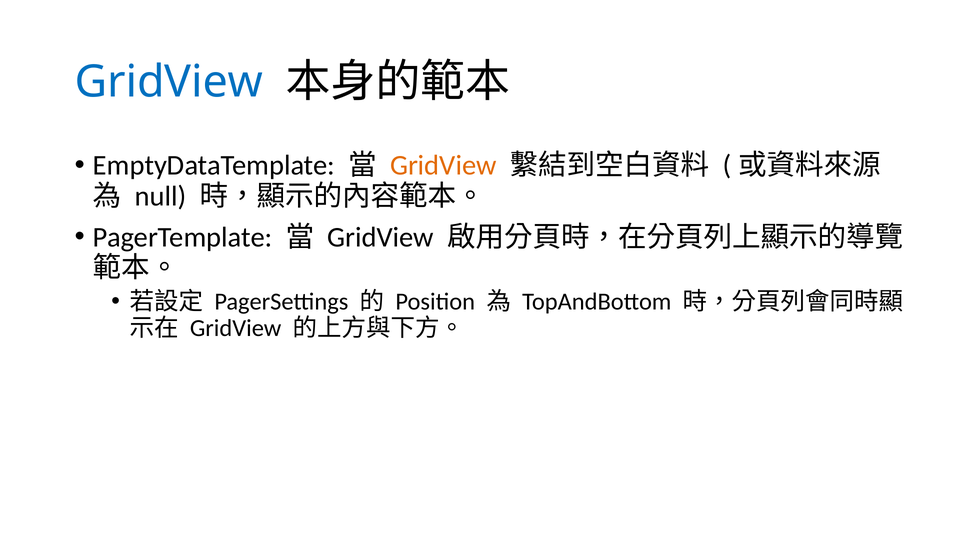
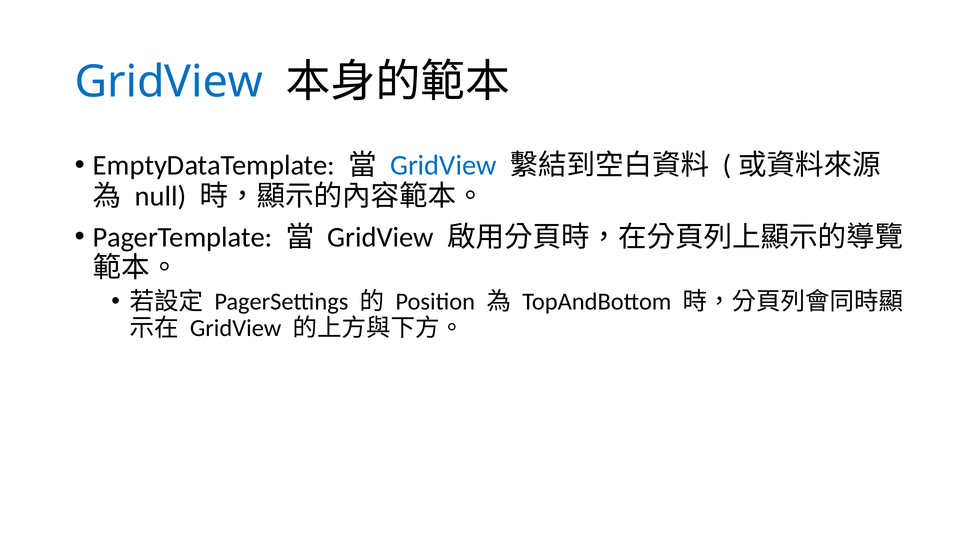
GridView colour: orange -> blue (443, 166)
